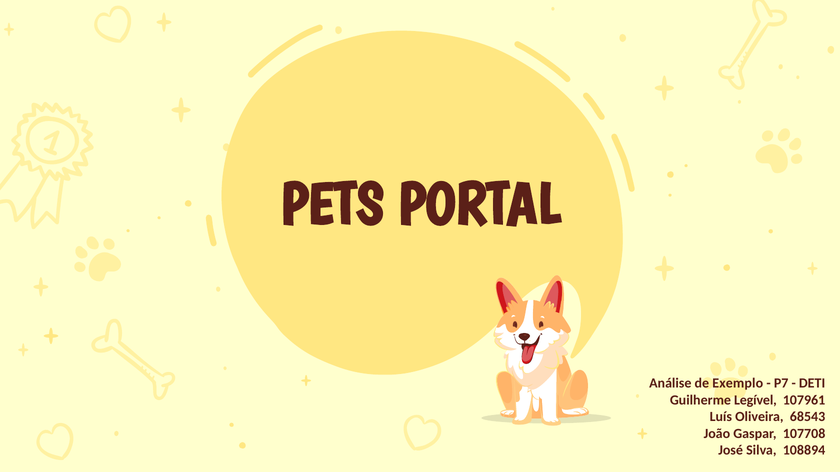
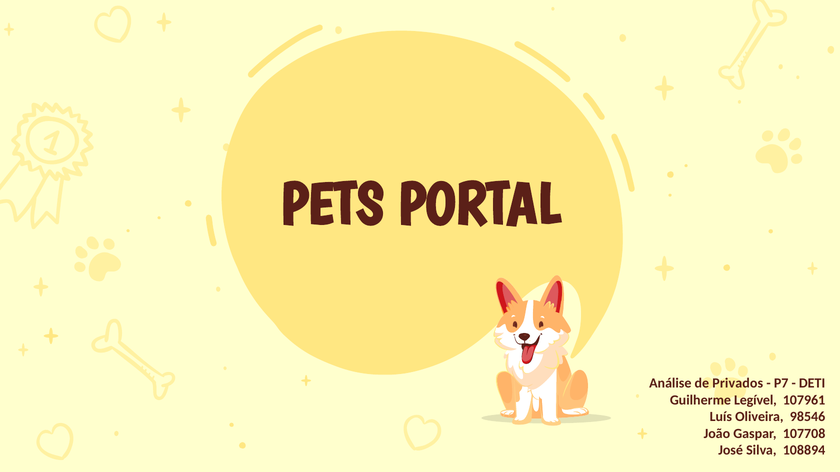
Exemplo: Exemplo -> Privados (738, 384)
68543: 68543 -> 98546 (808, 417)
